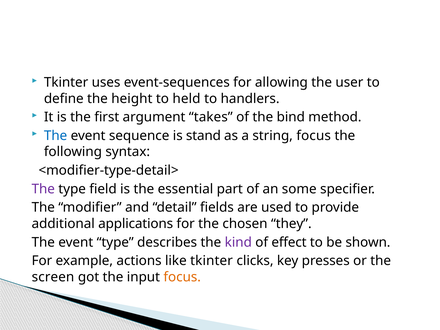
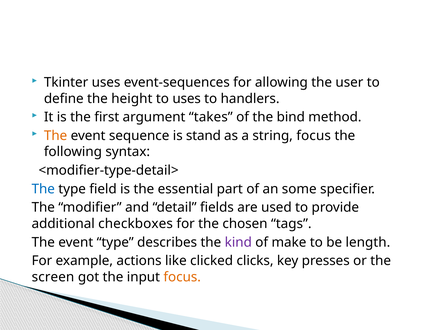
to held: held -> uses (187, 99)
The colour: blue -> orange (56, 136)
The colour: purple -> blue (43, 189)
applications: applications -> checkboxes (136, 224)
they: they -> tags (291, 224)
effect: effect -> make (289, 242)
shown: shown -> length (368, 242)
like tkinter: tkinter -> clicked (212, 261)
